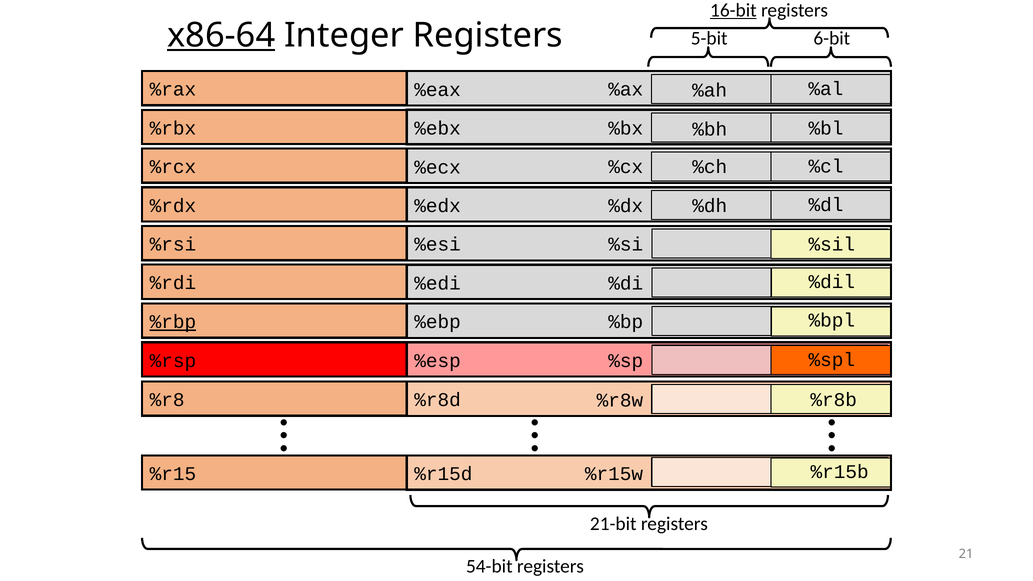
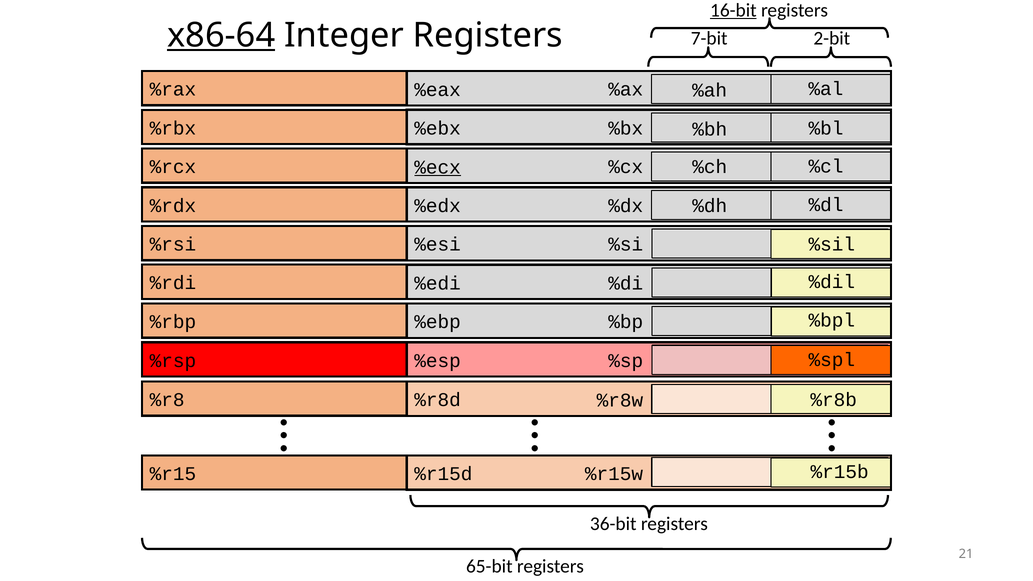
5-bit: 5-bit -> 7-bit (709, 38)
6-bit: 6-bit -> 2-bit (832, 39)
%ecx underline: none -> present (438, 167)
%rbp underline: present -> none (173, 322)
21-bit: 21-bit -> 36-bit (613, 524)
54-bit: 54-bit -> 65-bit (489, 567)
